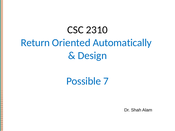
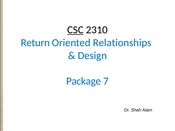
CSC underline: none -> present (75, 30)
Automatically: Automatically -> Relationships (122, 43)
Possible: Possible -> Package (84, 81)
